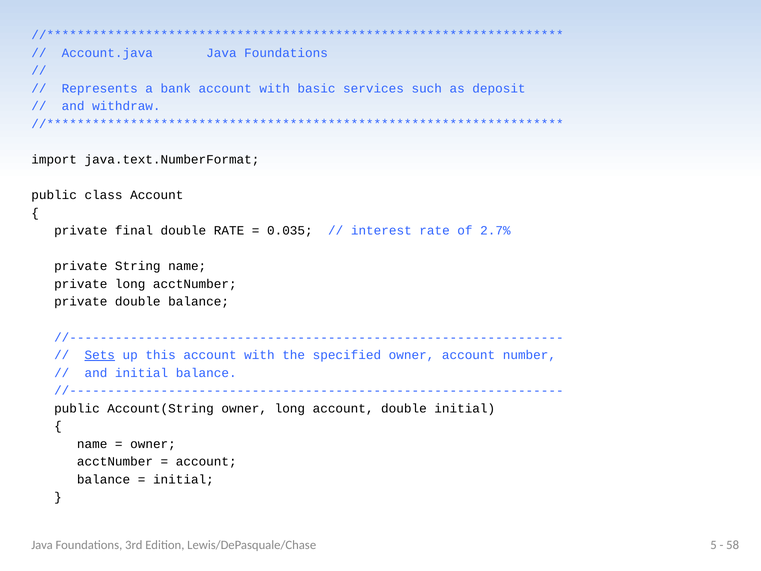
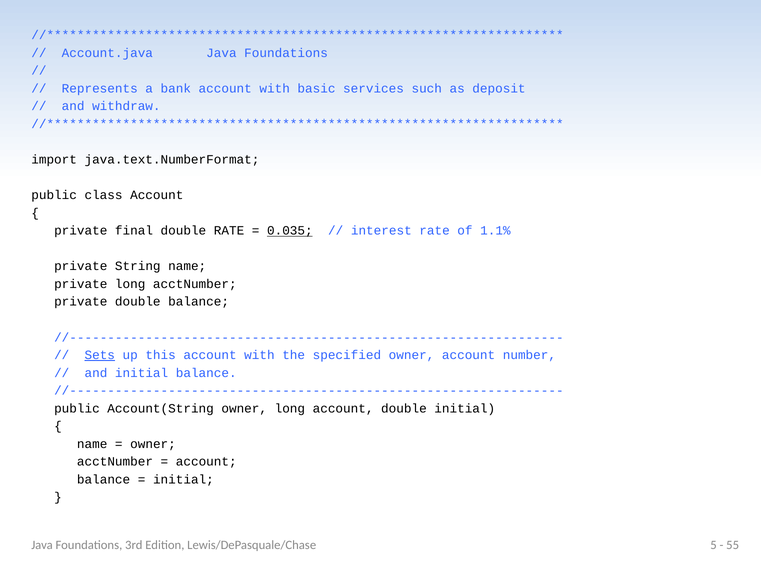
0.035 underline: none -> present (290, 231)
2.7%: 2.7% -> 1.1% (495, 231)
58: 58 -> 55 (733, 545)
